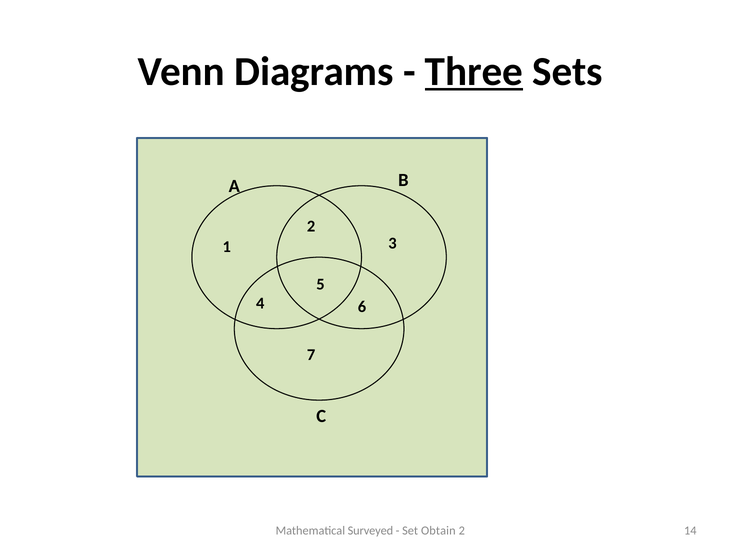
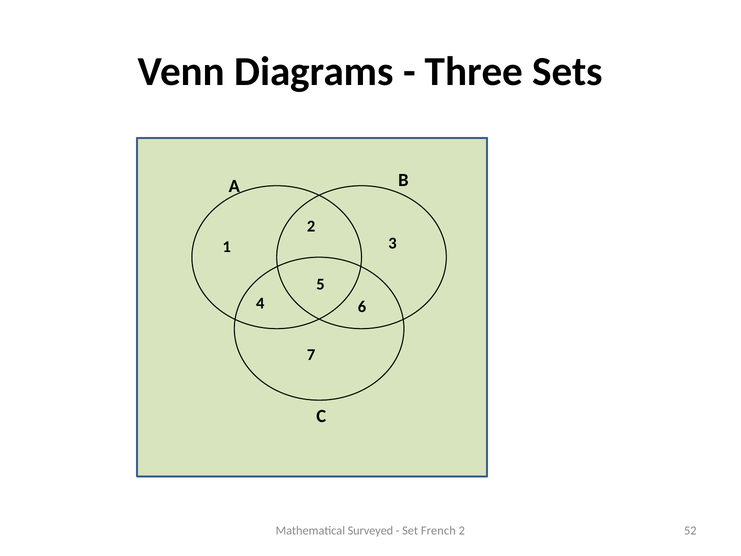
Three underline: present -> none (474, 71)
Obtain: Obtain -> French (438, 531)
14: 14 -> 52 (690, 531)
